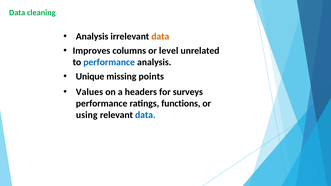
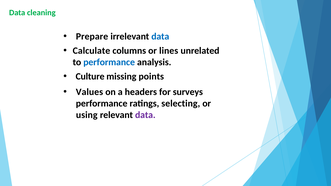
Analysis: Analysis -> Prepare (92, 36)
data colour: orange -> blue (160, 36)
Improves: Improves -> Calculate (91, 51)
level: level -> lines (169, 51)
Unique: Unique -> Culture (90, 77)
functions: functions -> selecting (181, 104)
data colour: blue -> purple (145, 115)
